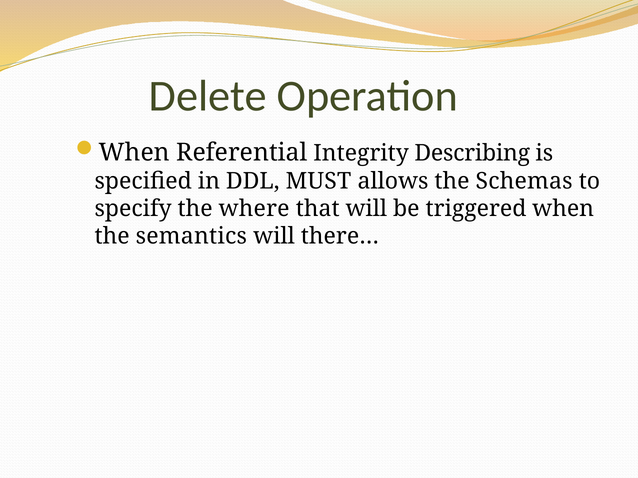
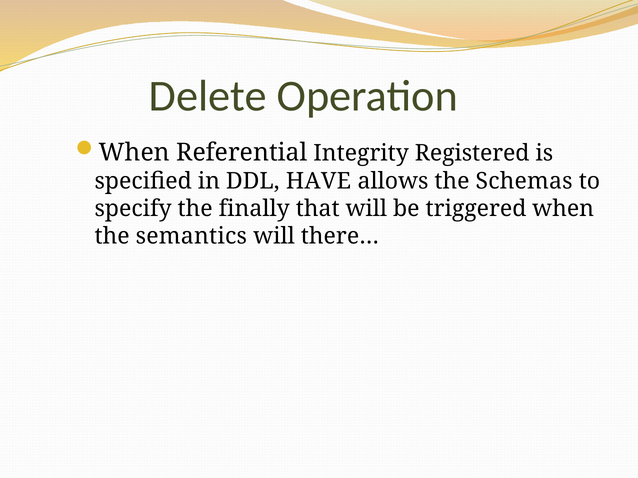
Describing: Describing -> Registered (472, 153)
MUST: MUST -> HAVE (318, 181)
where: where -> finally (254, 209)
